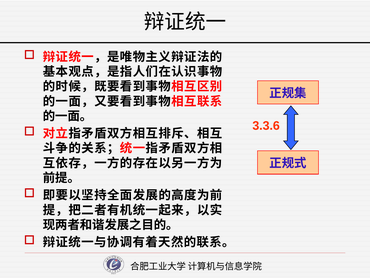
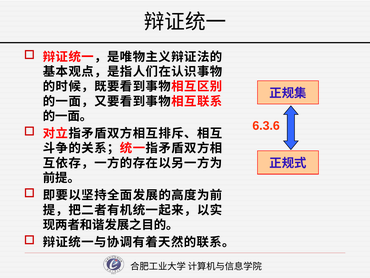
3.3.6: 3.3.6 -> 6.3.6 (266, 126)
